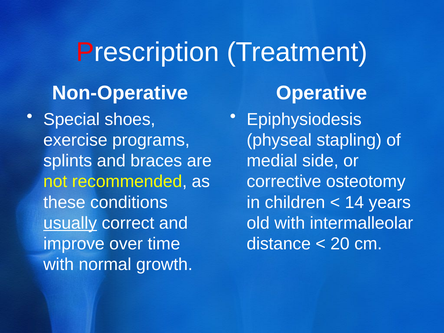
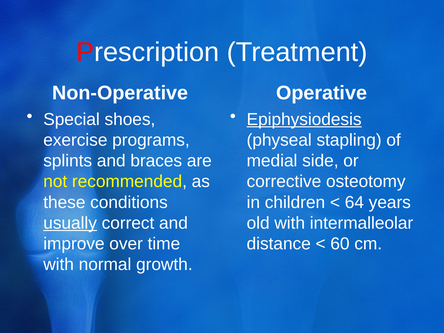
Epiphysiodesis underline: none -> present (304, 119)
14: 14 -> 64 (354, 202)
20: 20 -> 60 (340, 244)
